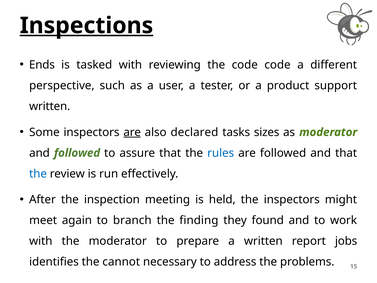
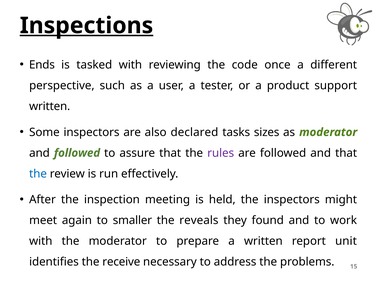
code code: code -> once (278, 65)
are underline: present -> none (132, 132)
rules colour: blue -> purple (221, 153)
branch: branch -> smaller (132, 220)
finding: finding -> reveals (199, 220)
jobs: jobs -> unit (346, 241)
cannot: cannot -> receive (121, 262)
